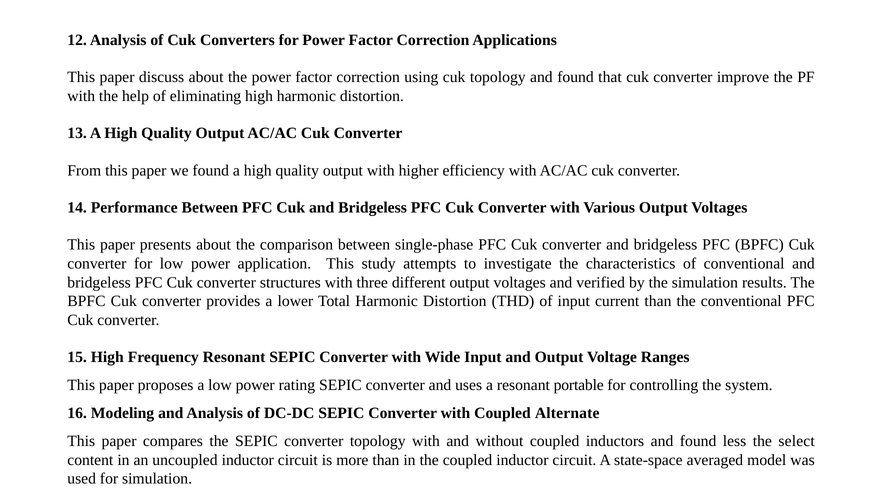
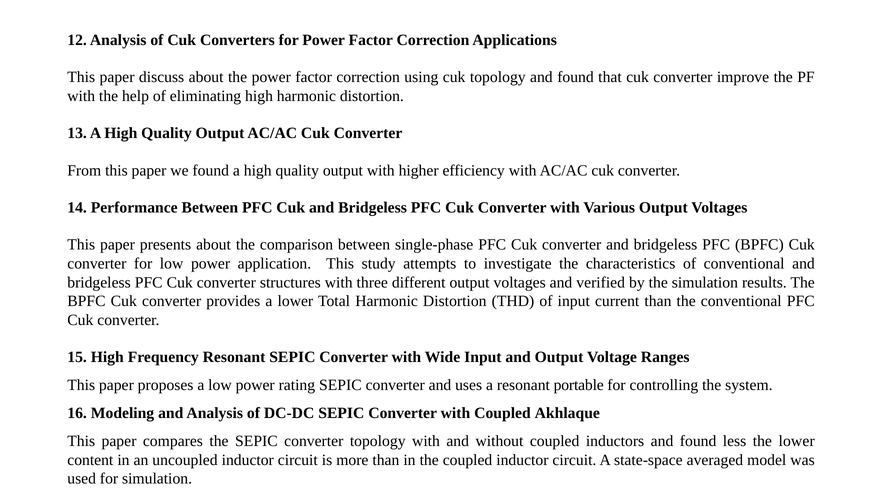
Alternate: Alternate -> Akhlaque (567, 413)
the select: select -> lower (797, 441)
